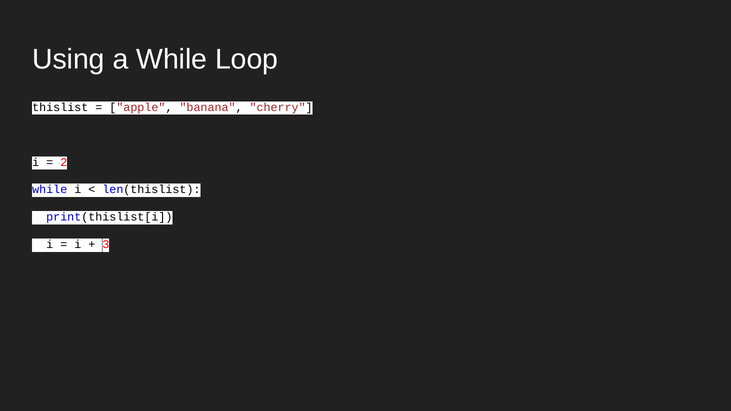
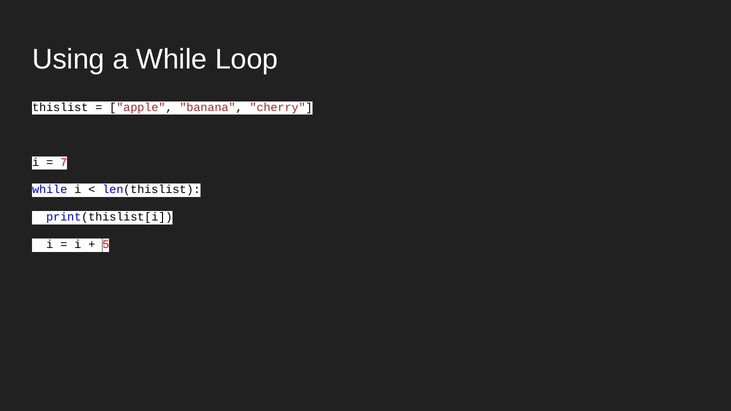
2: 2 -> 7 (64, 162)
3: 3 -> 5 (106, 245)
